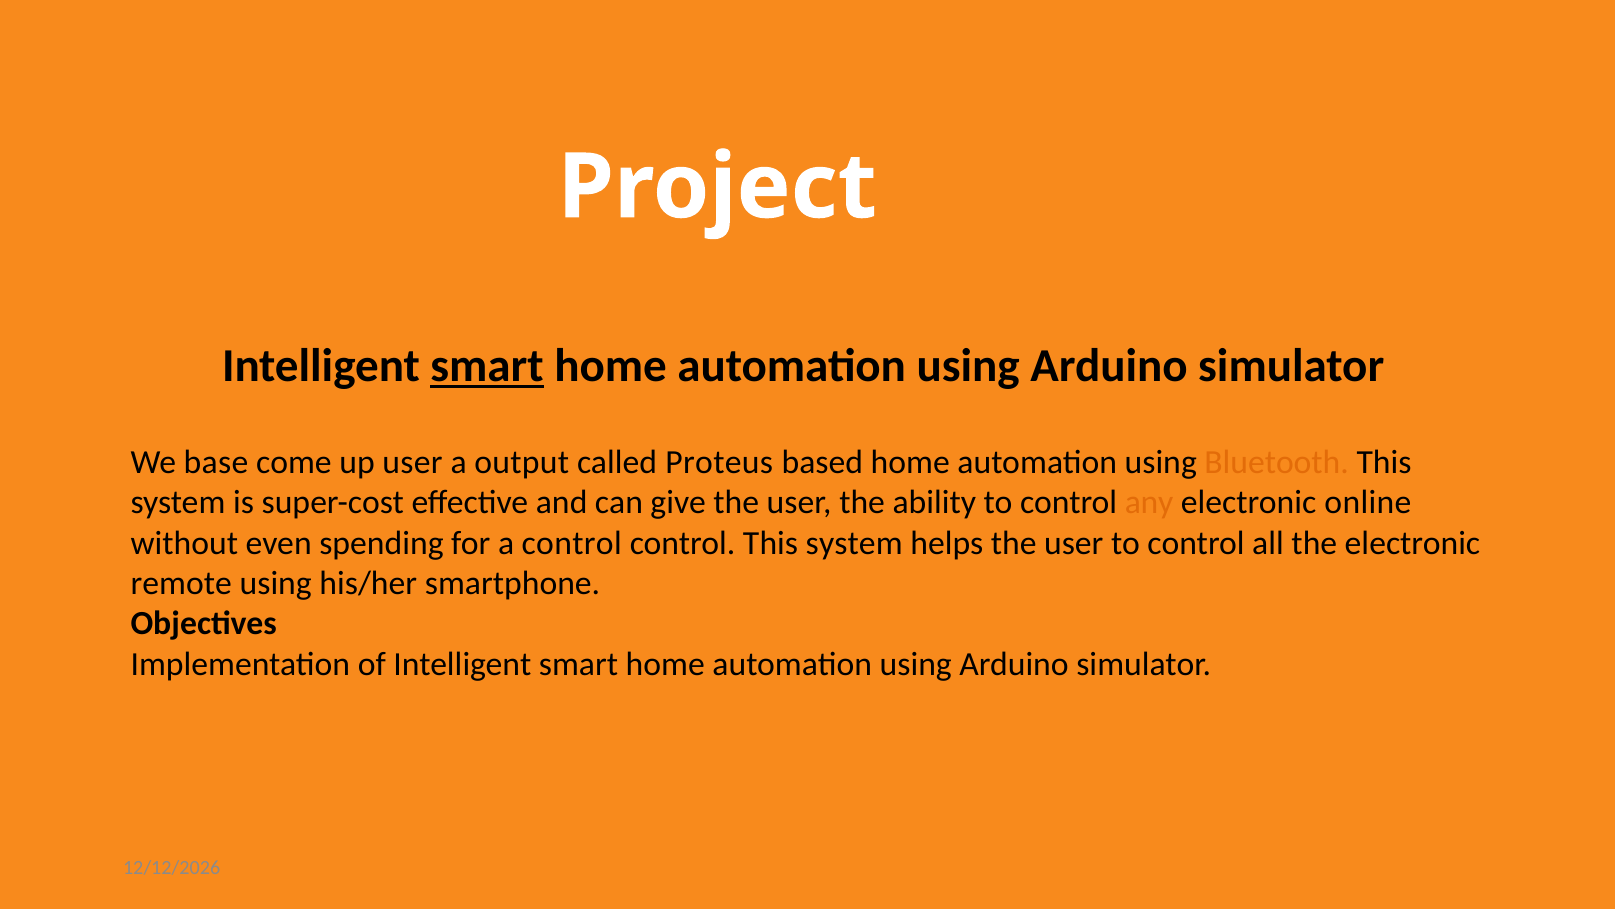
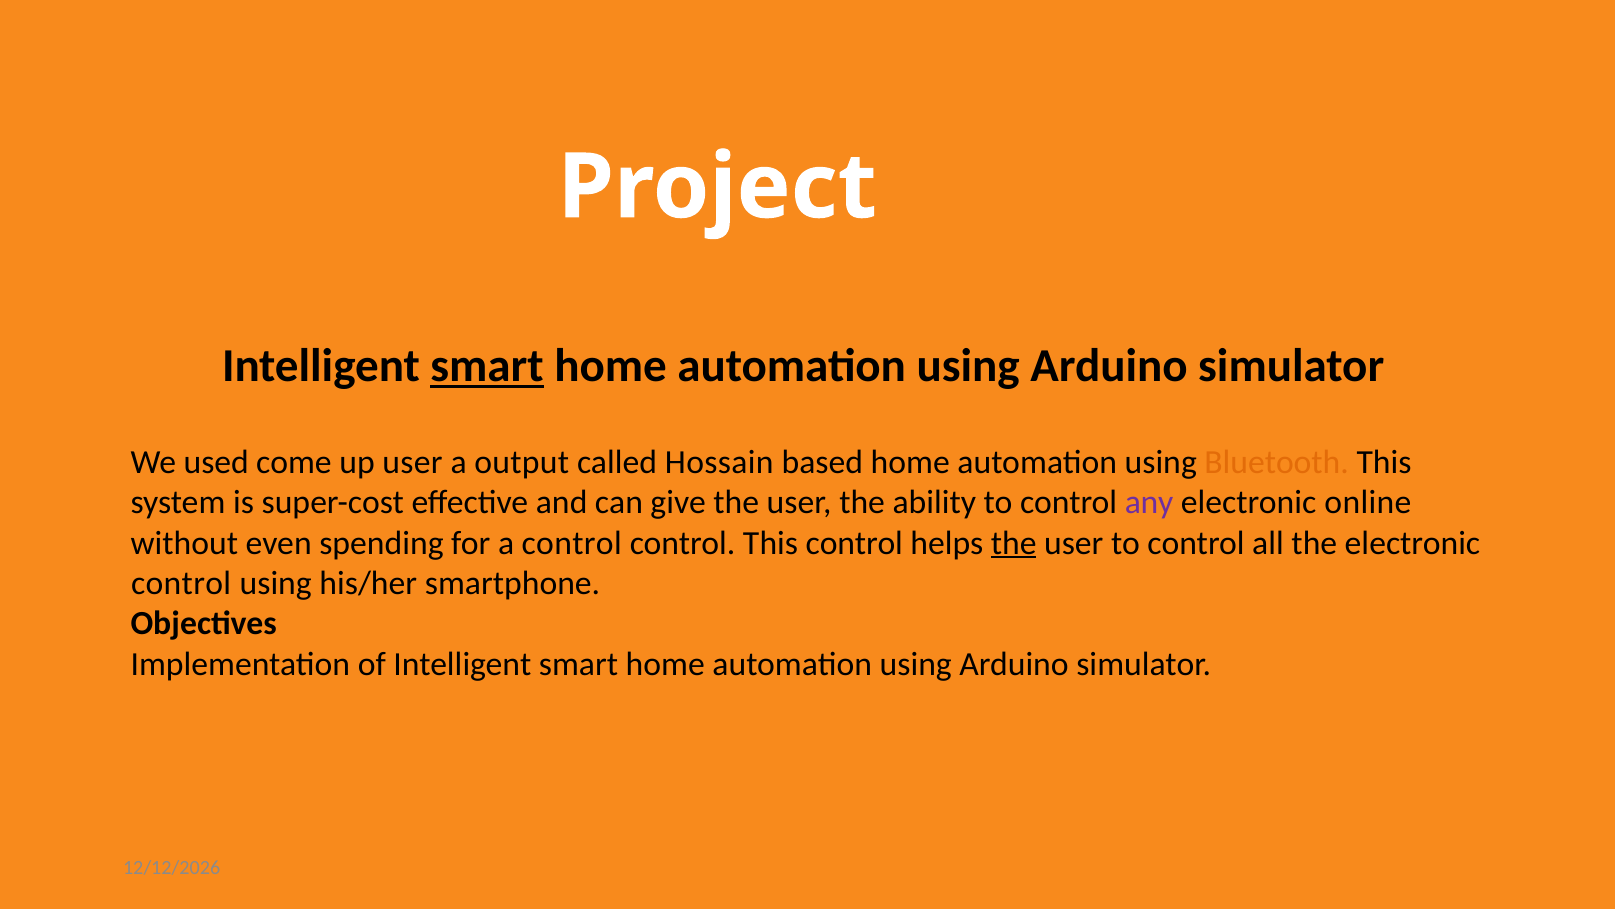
base: base -> used (216, 462)
Proteus: Proteus -> Hossain (719, 462)
any colour: orange -> purple (1149, 502)
control This system: system -> control (854, 543)
the underline: none -> present (1014, 543)
remote: remote -> control (181, 583)
